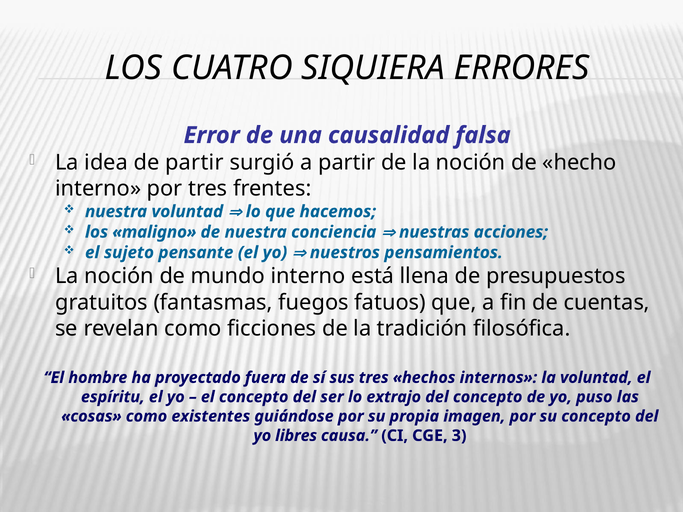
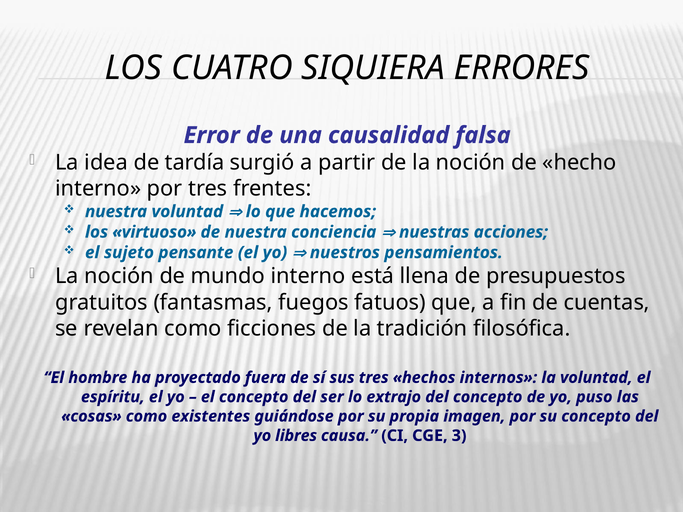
de partir: partir -> tardía (195, 163)
maligno: maligno -> virtuoso (154, 232)
